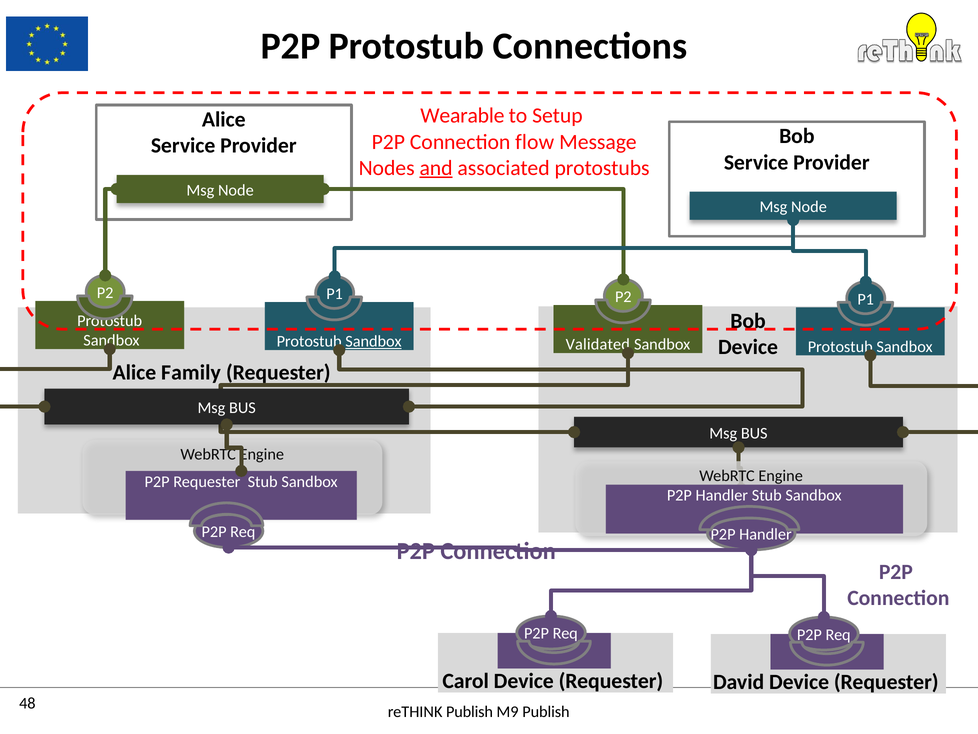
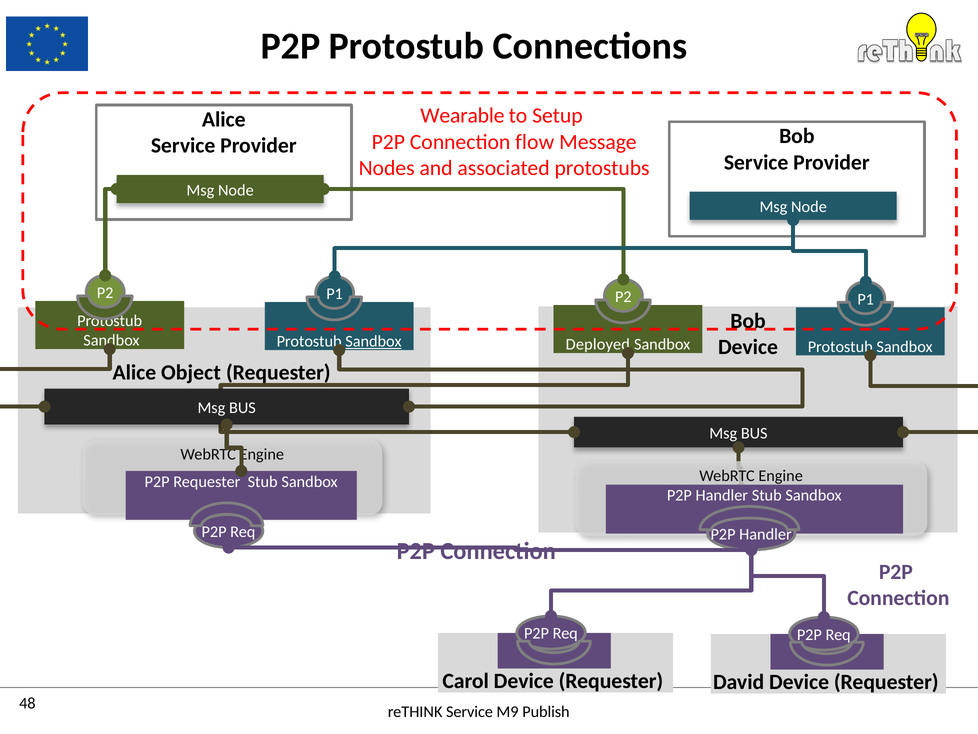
and underline: present -> none (436, 168)
Validated: Validated -> Deployed (598, 344)
Family: Family -> Object (191, 373)
reTHINK Publish: Publish -> Service (469, 711)
